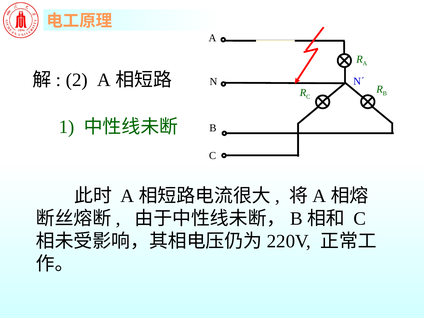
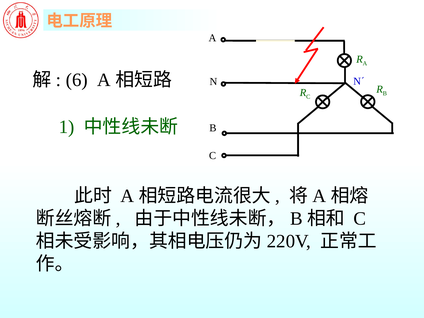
2: 2 -> 6 (77, 80)
